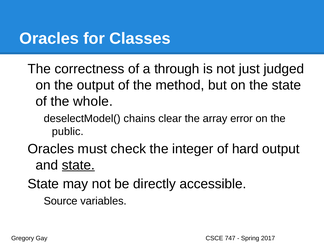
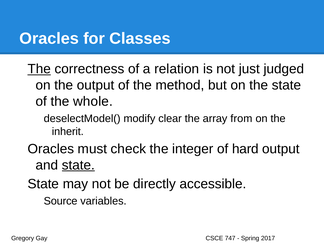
The underline: none -> present (39, 69)
through: through -> relation (177, 69)
chains: chains -> modify (139, 118)
error: error -> from (241, 118)
public: public -> inherit (68, 131)
